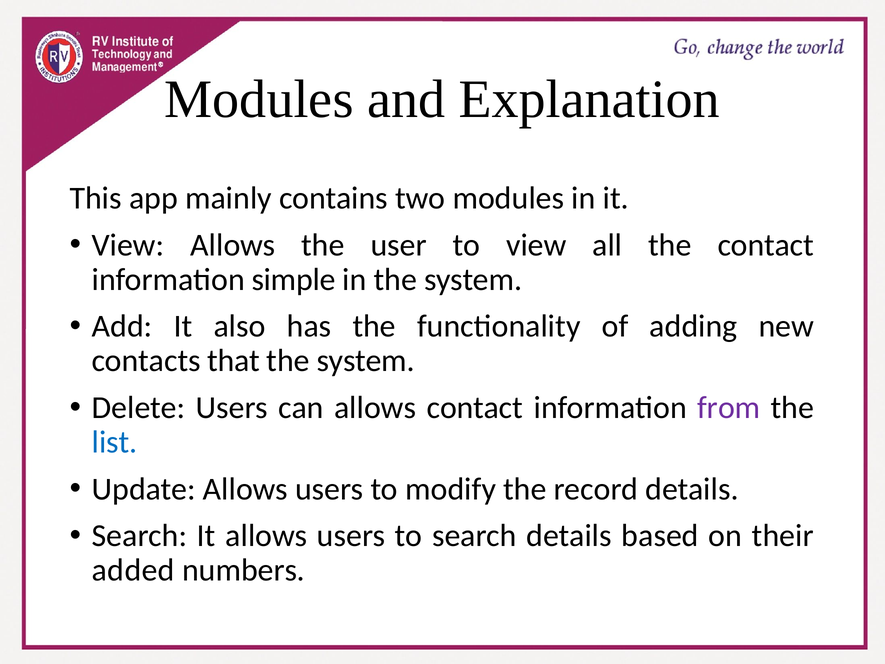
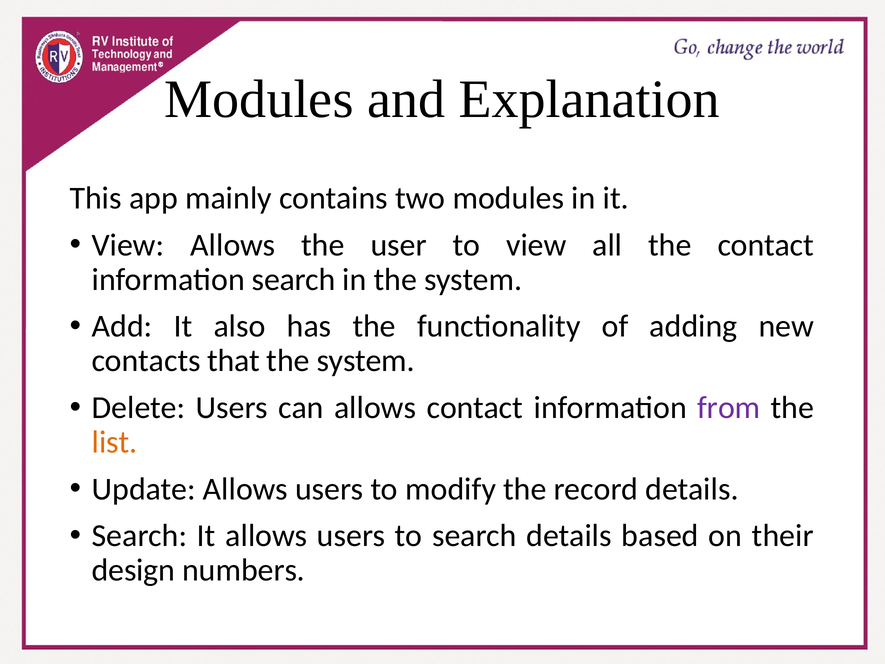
information simple: simple -> search (294, 279)
list colour: blue -> orange (115, 442)
added: added -> design (133, 570)
